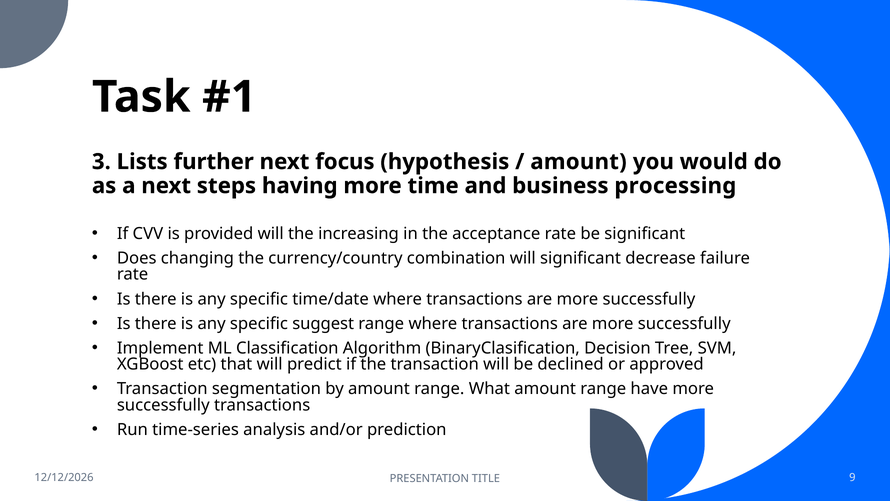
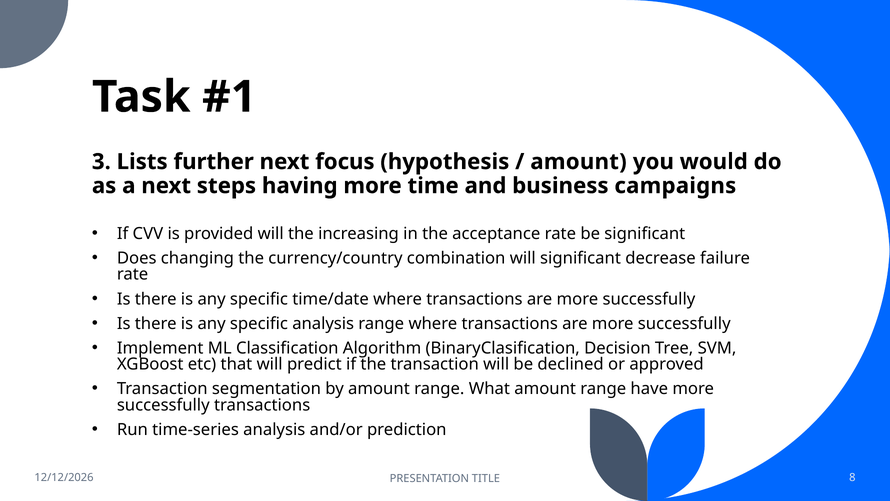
processing: processing -> campaigns (675, 186)
specific suggest: suggest -> analysis (323, 323)
9: 9 -> 8 (852, 477)
